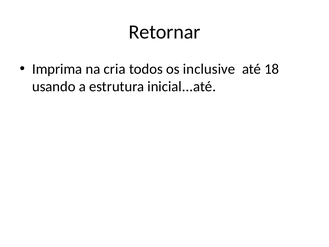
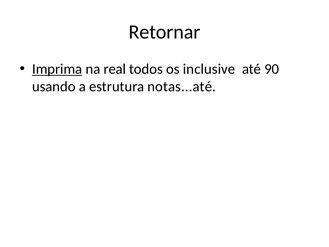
Imprima underline: none -> present (57, 69)
cria: cria -> real (115, 69)
18: 18 -> 90 (272, 69)
inicial...até: inicial...até -> notas...até (182, 87)
